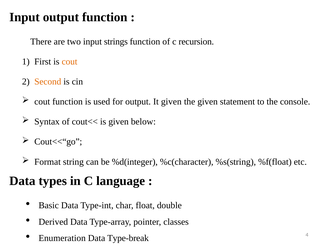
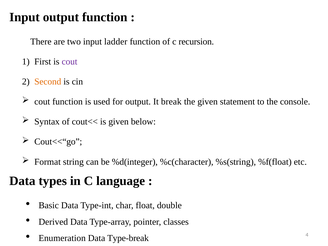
strings: strings -> ladder (116, 42)
cout colour: orange -> purple (70, 62)
It given: given -> break (171, 102)
